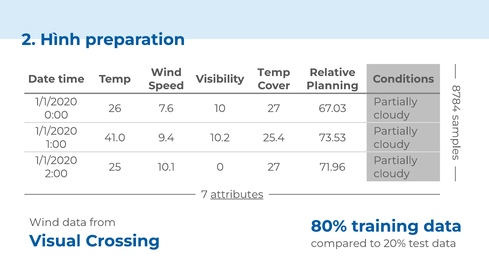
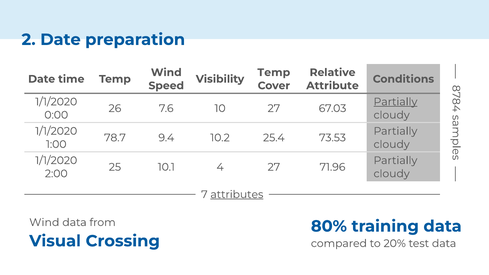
2 Hình: Hình -> Date (60, 40)
Planning: Planning -> Attribute (333, 86)
Partially underline: none -> present (395, 102)
41.0: 41.0 -> 78.7 (115, 138)
10.1 0: 0 -> 4 (220, 167)
